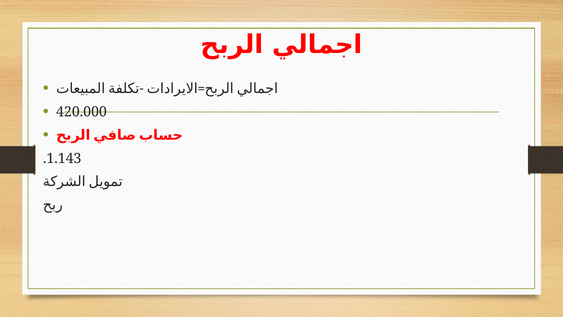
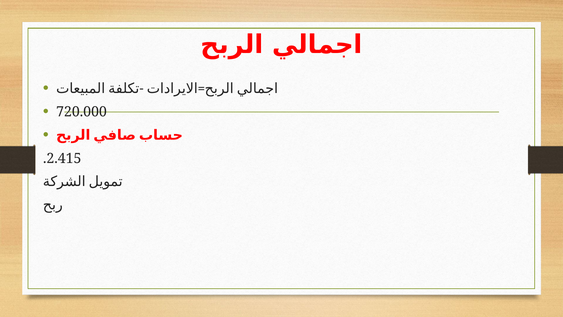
420.000: 420.000 -> 720.000 (81, 112)
.1.143: .1.143 -> .2.415 (62, 158)
